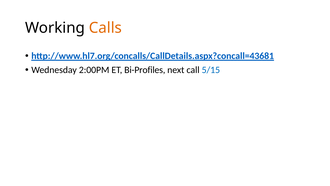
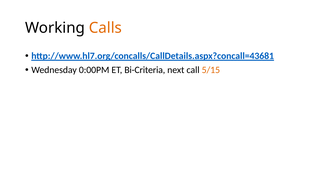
2:00PM: 2:00PM -> 0:00PM (94, 70)
Bi-Profiles: Bi-Profiles -> Bi-Criteria (145, 70)
5/15 colour: blue -> orange (211, 70)
